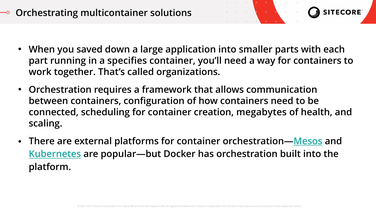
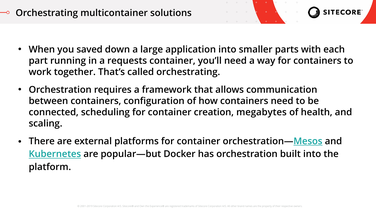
specifies: specifies -> requests (127, 61)
called organizations: organizations -> orchestrating (188, 72)
